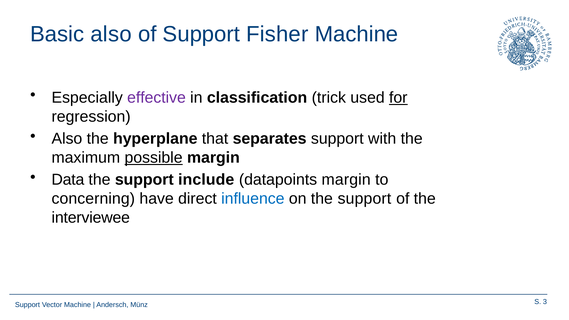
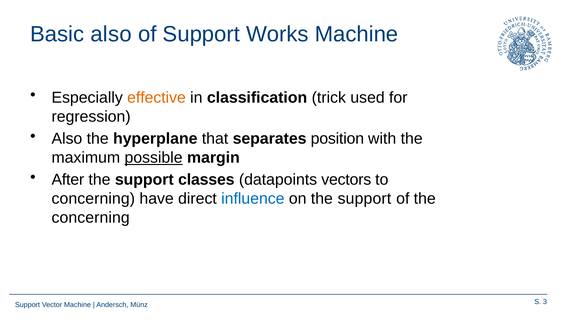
Fisher: Fisher -> Works (277, 34)
effective colour: purple -> orange (156, 98)
for underline: present -> none (398, 98)
separates support: support -> position (337, 139)
Data: Data -> After (68, 180)
include: include -> classes (206, 180)
datapoints margin: margin -> vectors (346, 180)
interviewee: interviewee -> concerning (91, 218)
